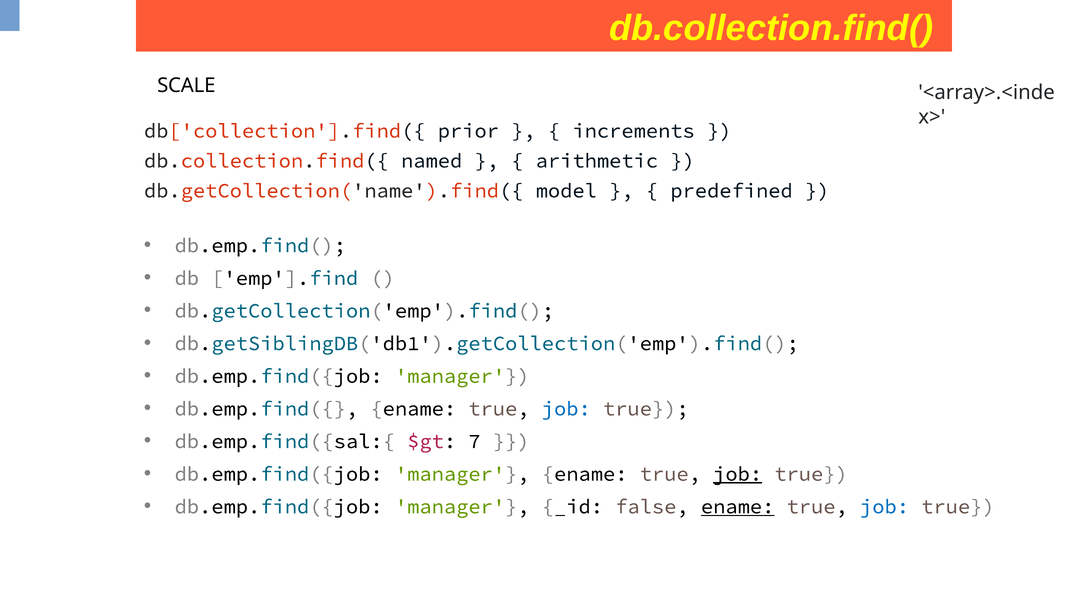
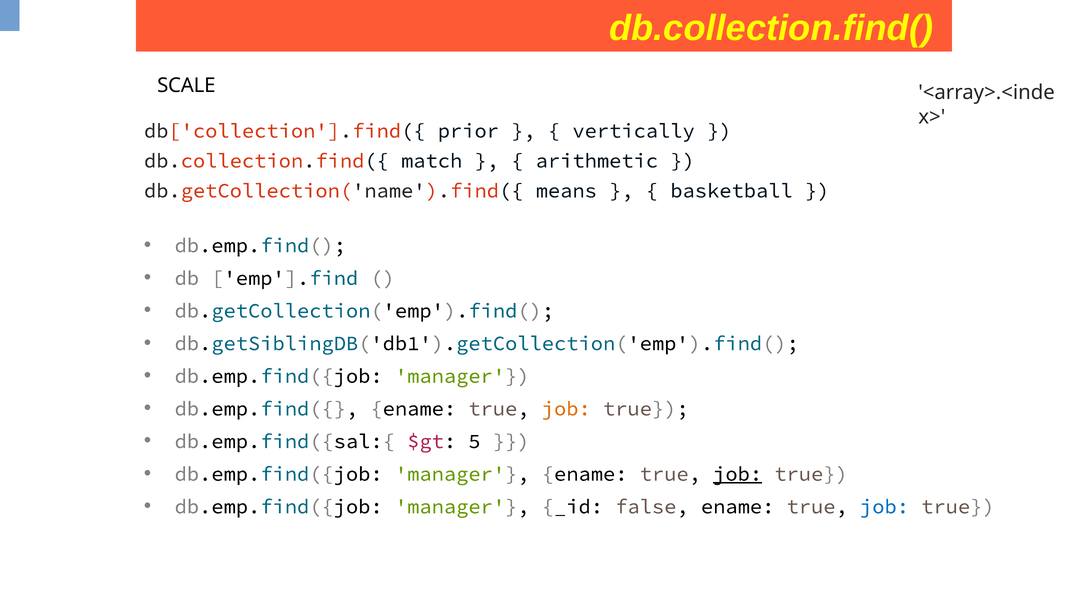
increments: increments -> vertically (634, 131)
named: named -> match (432, 161)
model: model -> means (566, 191)
predefined: predefined -> basketball (732, 191)
job colour: blue -> orange (566, 409)
7: 7 -> 5 (474, 441)
ename underline: present -> none (738, 507)
